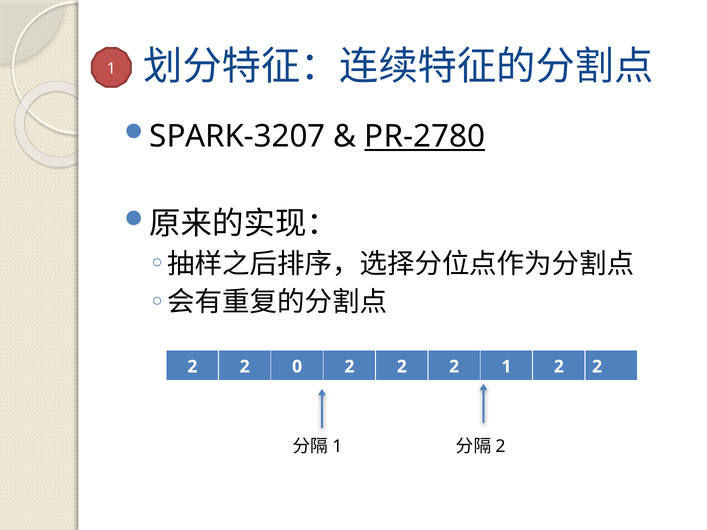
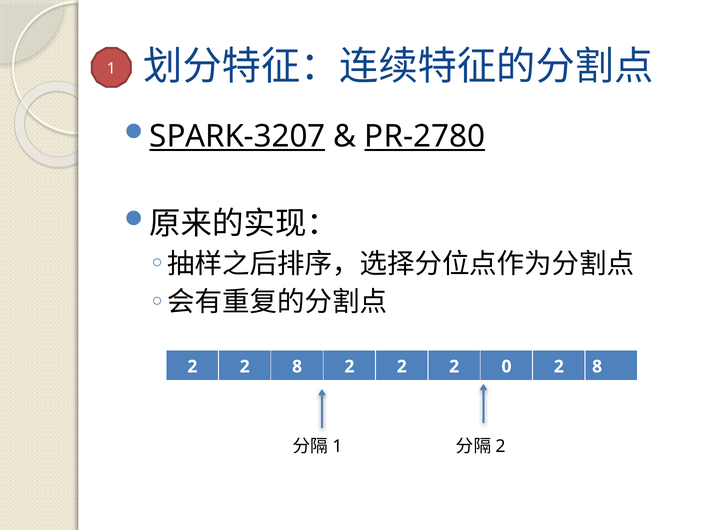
SPARK-3207 underline: none -> present (237, 137)
2 2 0: 0 -> 8 (297, 367)
2 1: 1 -> 0 (506, 367)
2: 2 -> 8 (597, 367)
